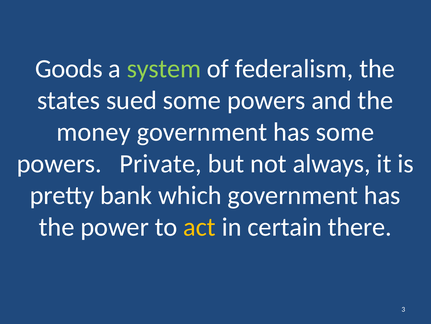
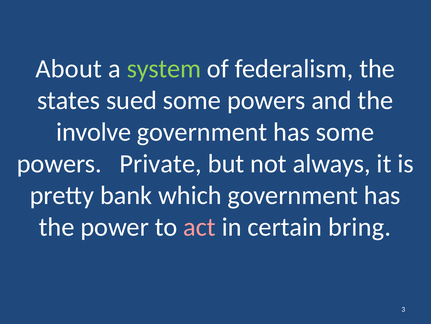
Goods: Goods -> About (69, 69)
money: money -> involve (94, 132)
act colour: yellow -> pink (199, 227)
there: there -> bring (360, 227)
